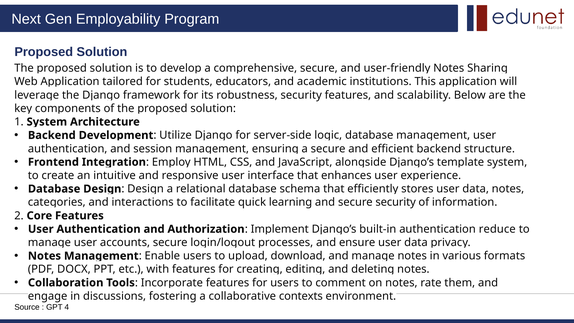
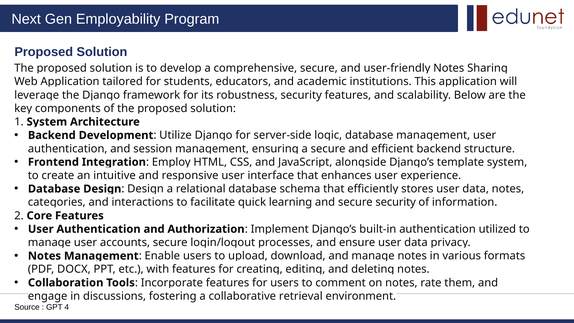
reduce: reduce -> utilized (497, 229)
contexts: contexts -> retrieval (301, 296)
